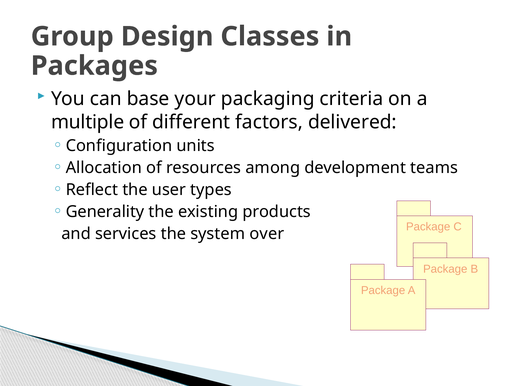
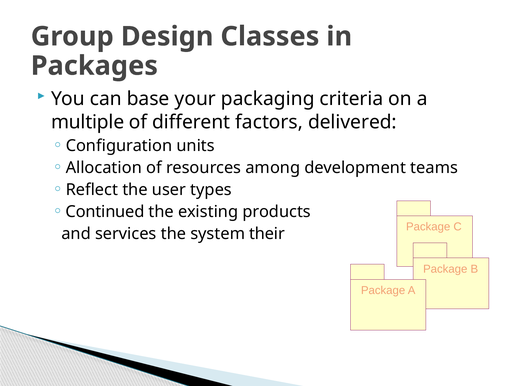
Generality: Generality -> Continued (105, 211)
over: over -> their (267, 233)
